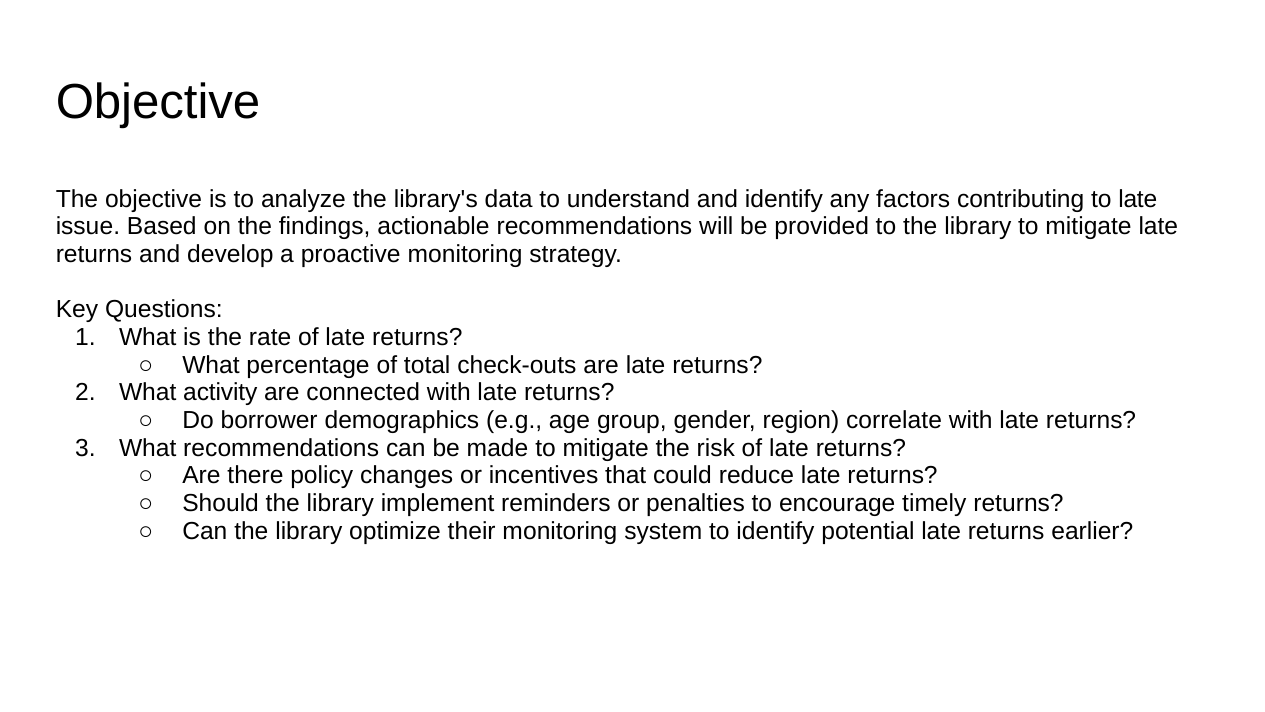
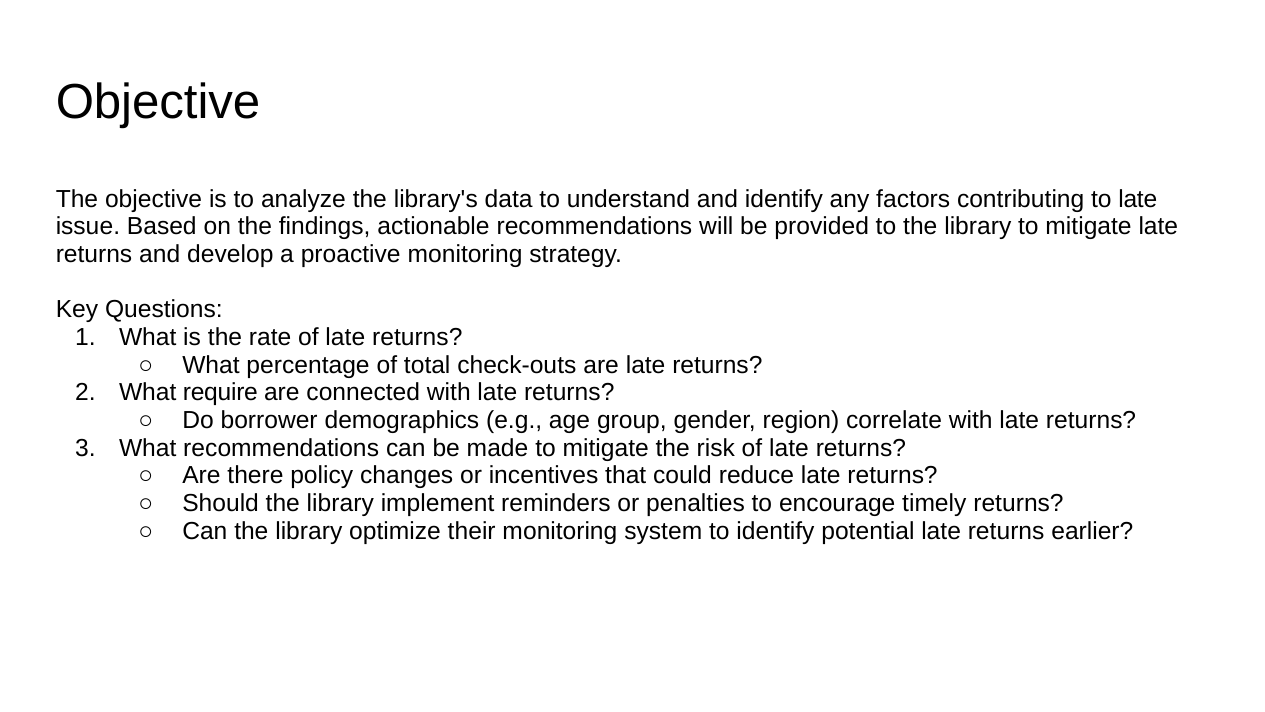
activity: activity -> require (220, 392)
